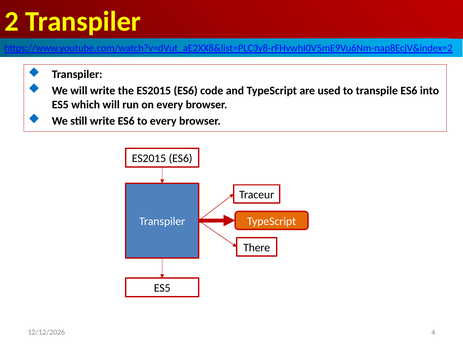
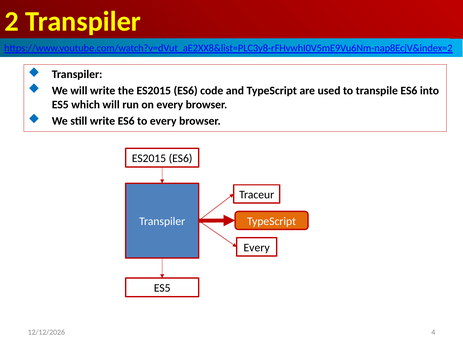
There: There -> Every (257, 247)
